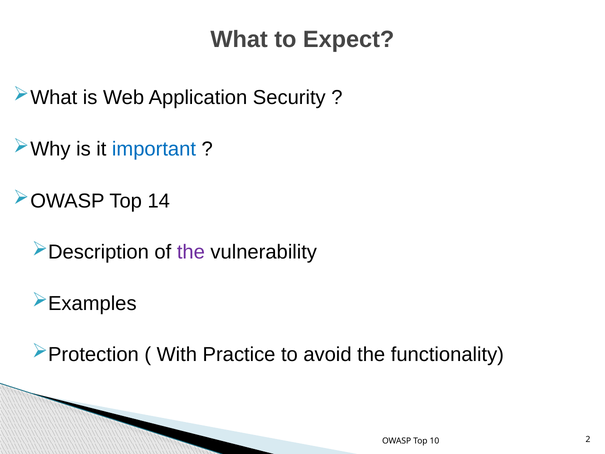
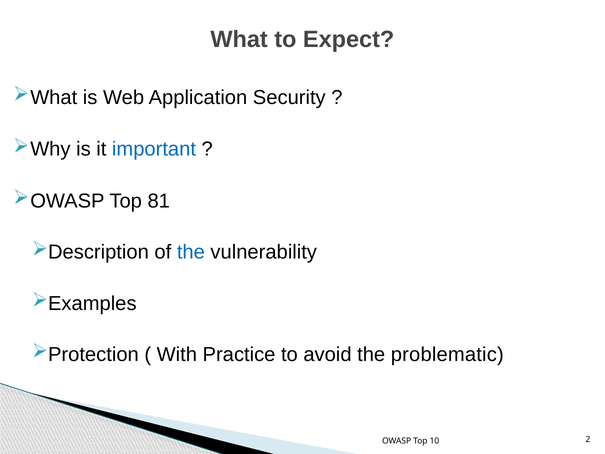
14: 14 -> 81 (159, 201)
the colour: purple -> blue (191, 252)
functionality: functionality -> problematic (447, 354)
